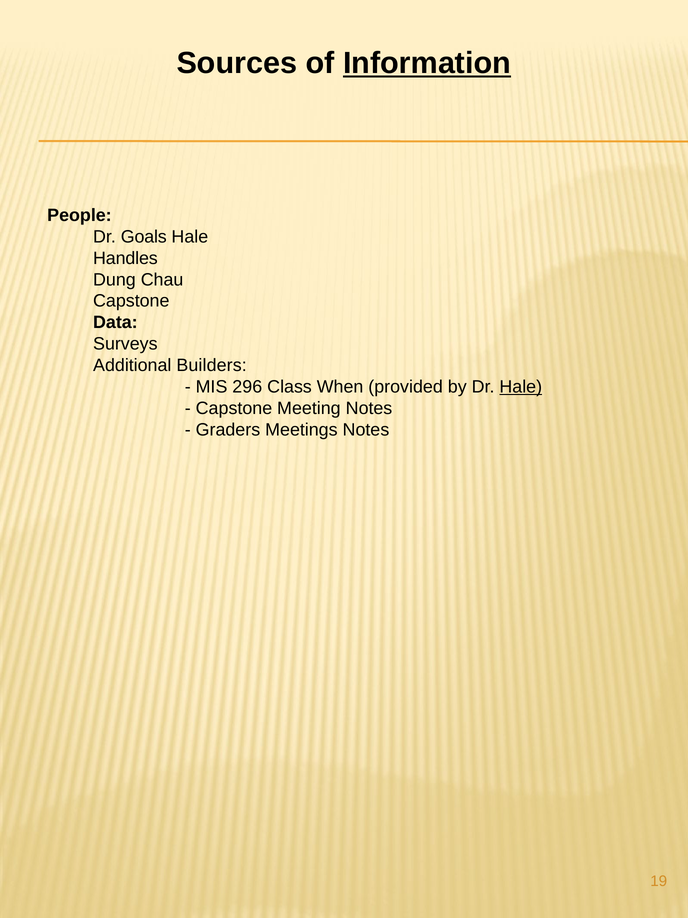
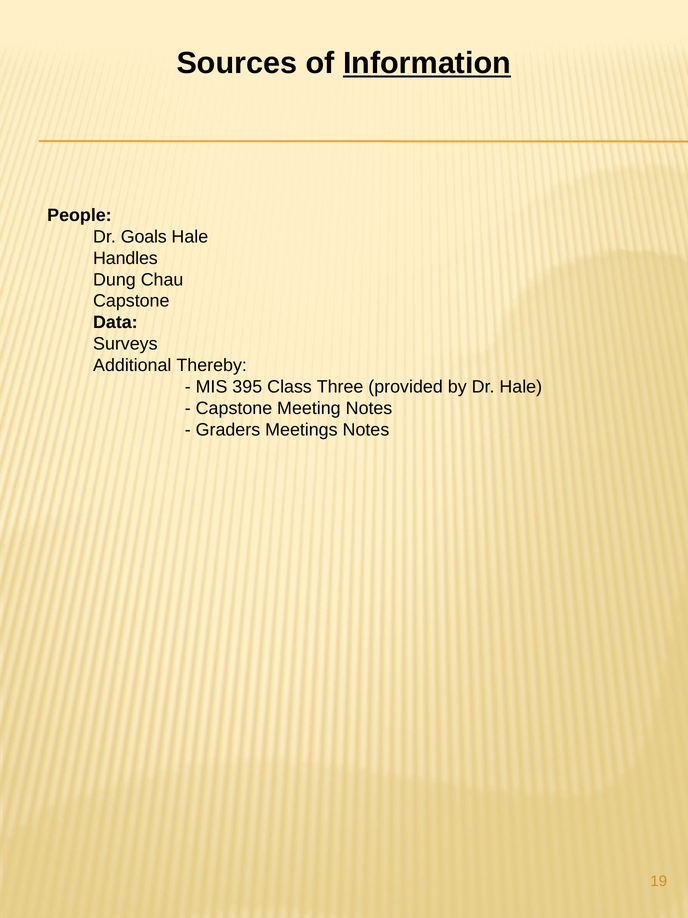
Builders: Builders -> Thereby (212, 365)
296: 296 -> 395 (247, 387)
When: When -> Three (340, 387)
Hale underline: present -> none (521, 387)
